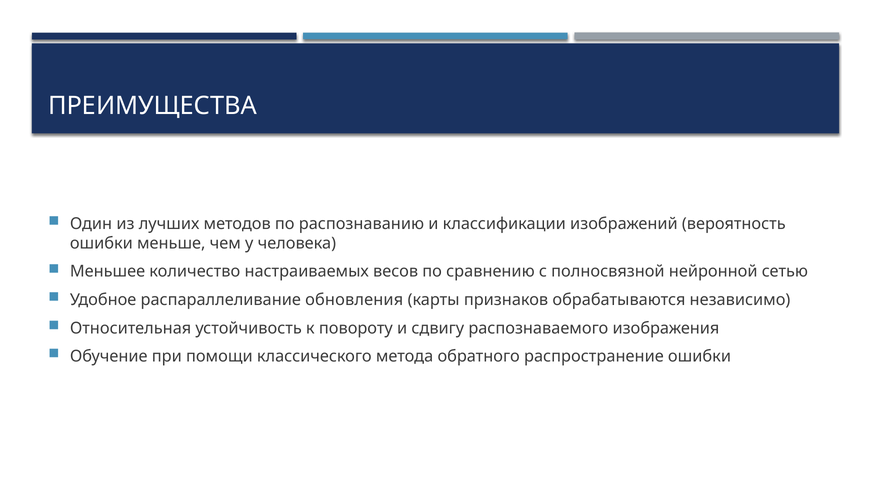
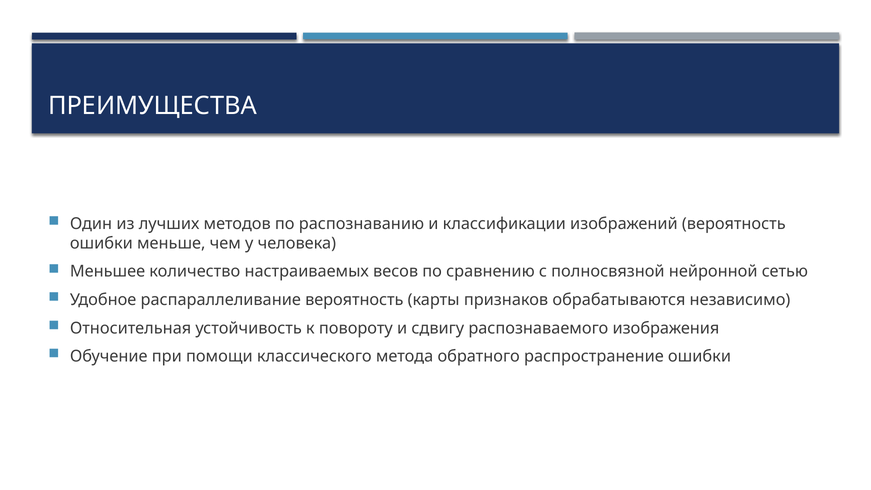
распараллеливание обновления: обновления -> вероятность (354, 300)
